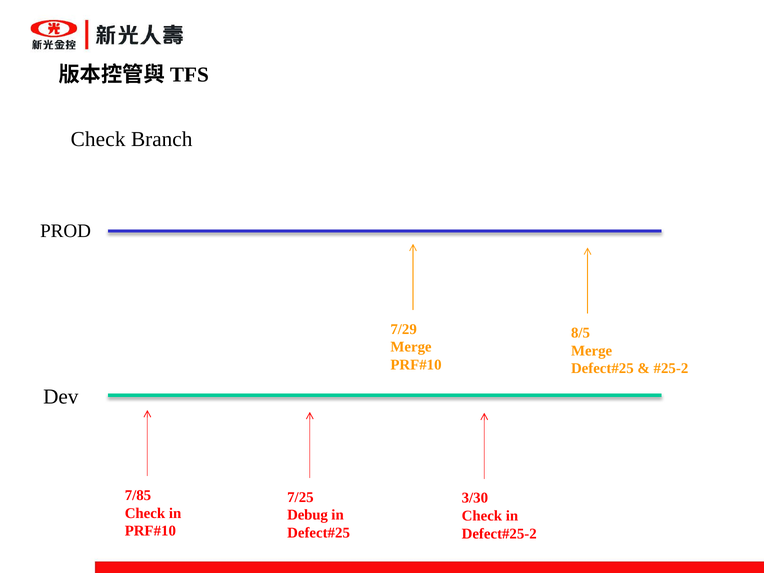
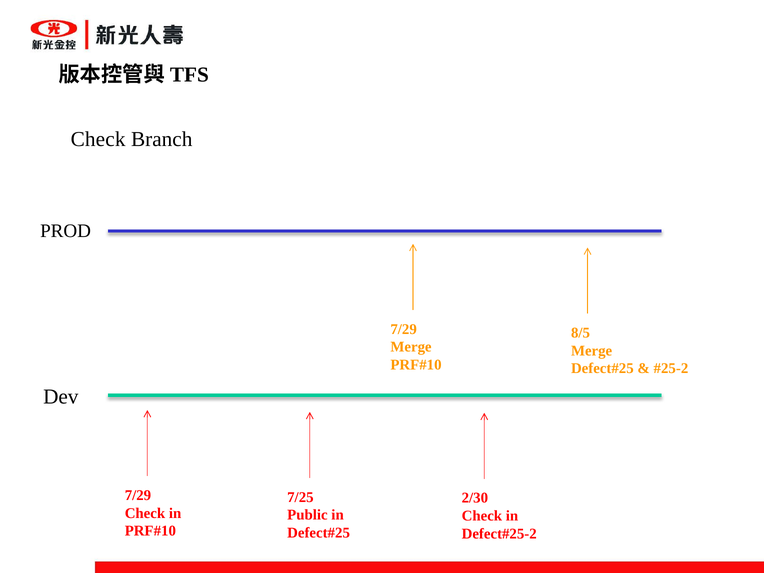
7/85: 7/85 -> 7/29 (138, 495)
3/30: 3/30 -> 2/30 (475, 498)
Debug: Debug -> Public (307, 515)
